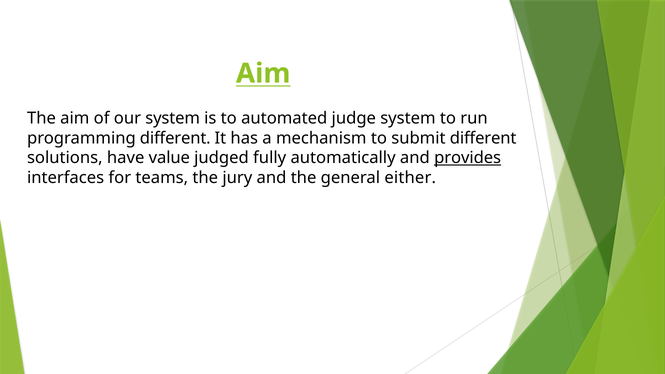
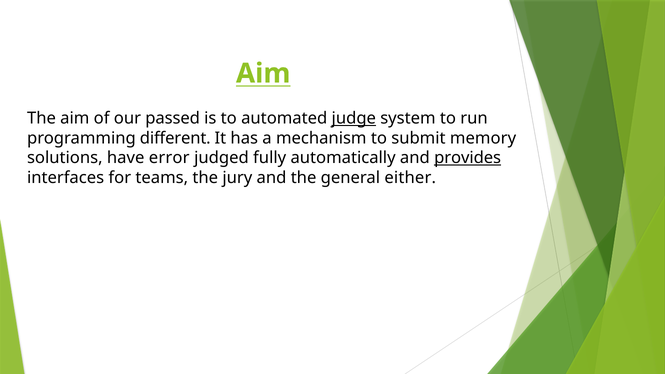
our system: system -> passed (173, 118)
judge underline: none -> present (354, 118)
submit different: different -> memory (483, 138)
value: value -> error (169, 158)
